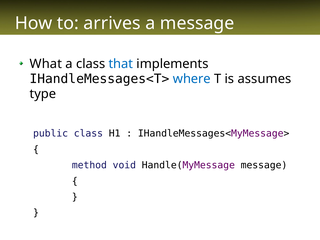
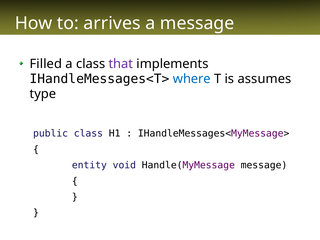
What: What -> Filled (46, 64)
that colour: blue -> purple (121, 64)
method: method -> entity (89, 165)
